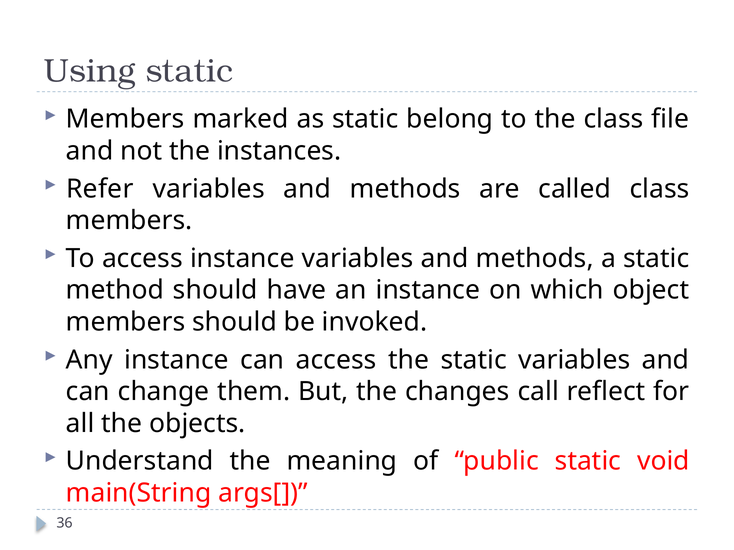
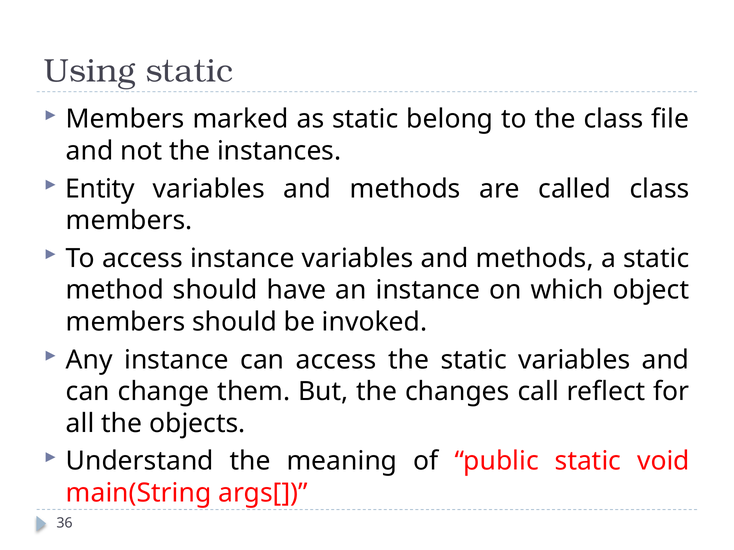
Refer: Refer -> Entity (100, 189)
